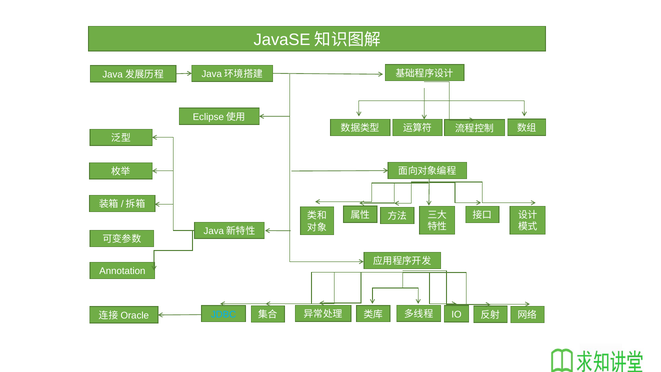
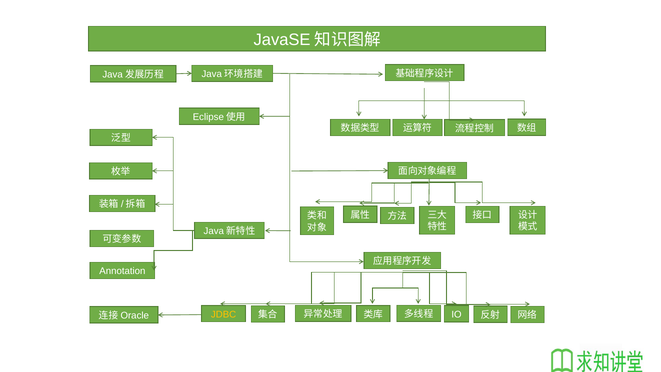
JDBC colour: light blue -> yellow (224, 314)
